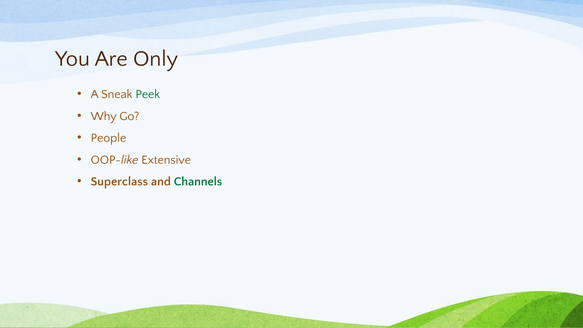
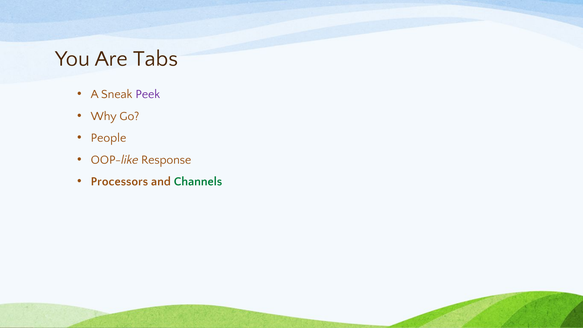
Only: Only -> Tabs (156, 59)
Peek colour: green -> purple (148, 94)
Extensive: Extensive -> Response (166, 160)
Superclass: Superclass -> Processors (119, 182)
